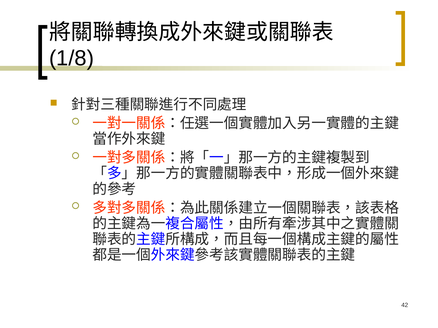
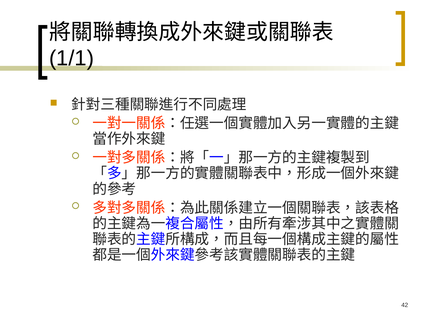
1/8: 1/8 -> 1/1 (71, 59)
